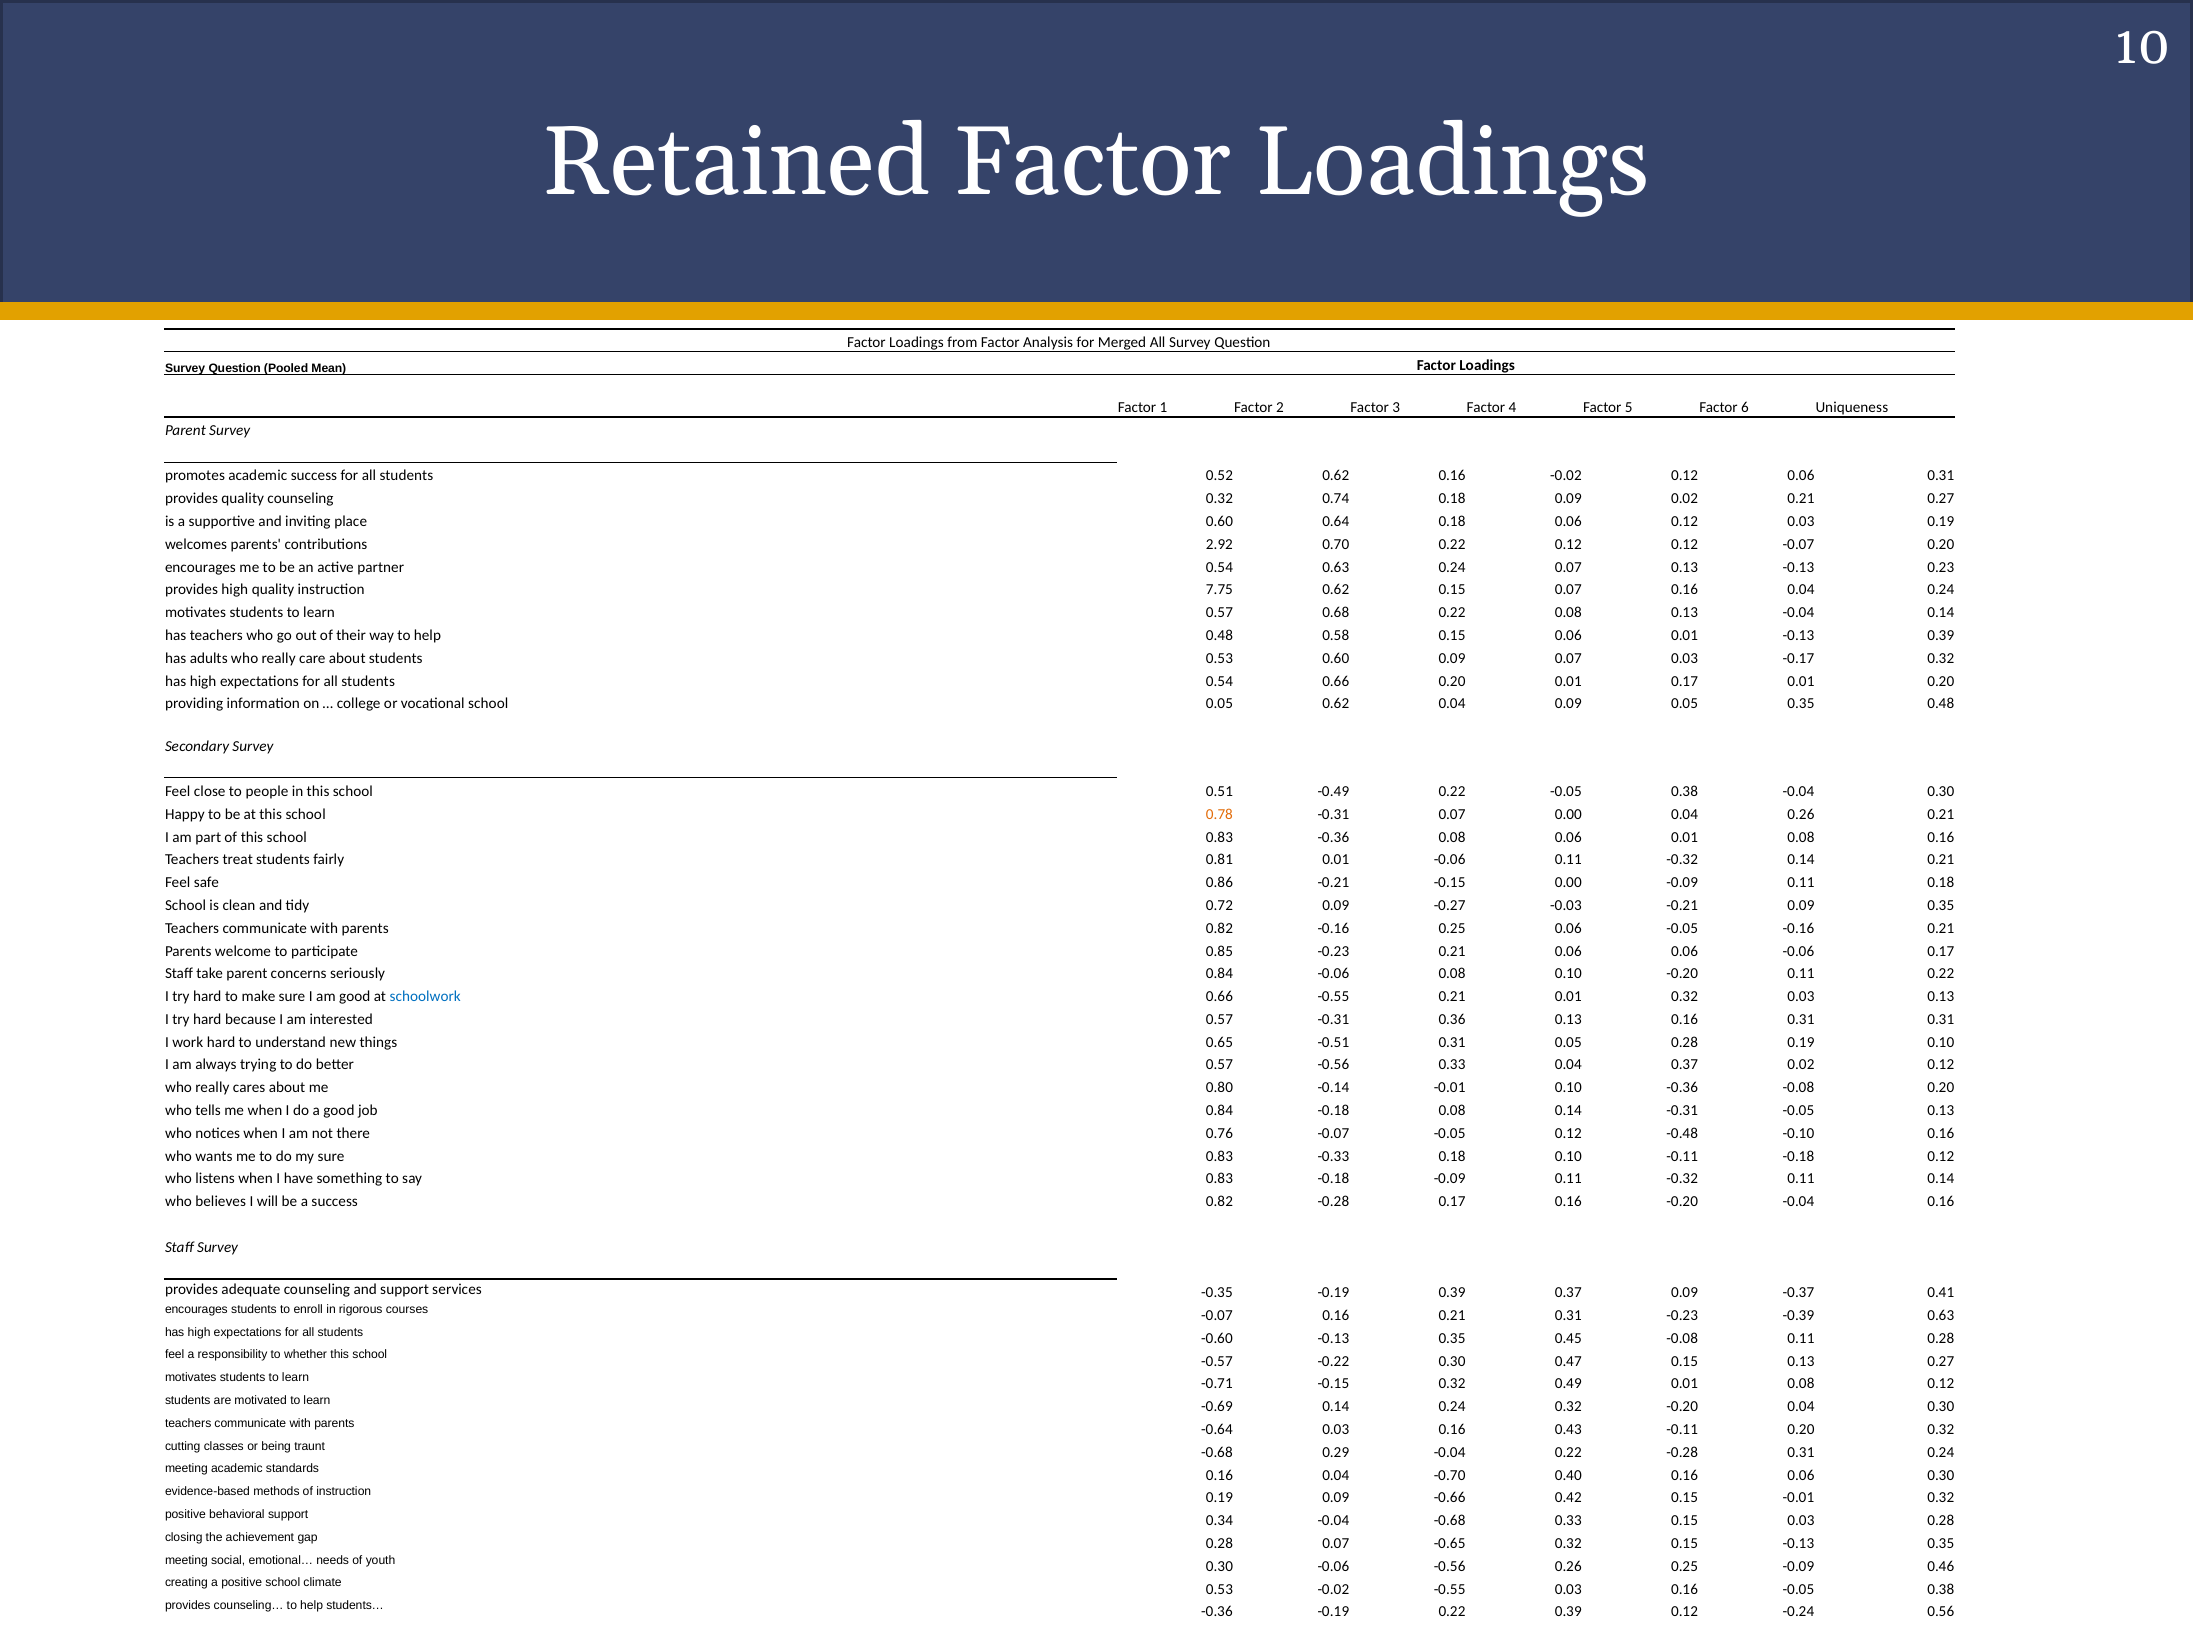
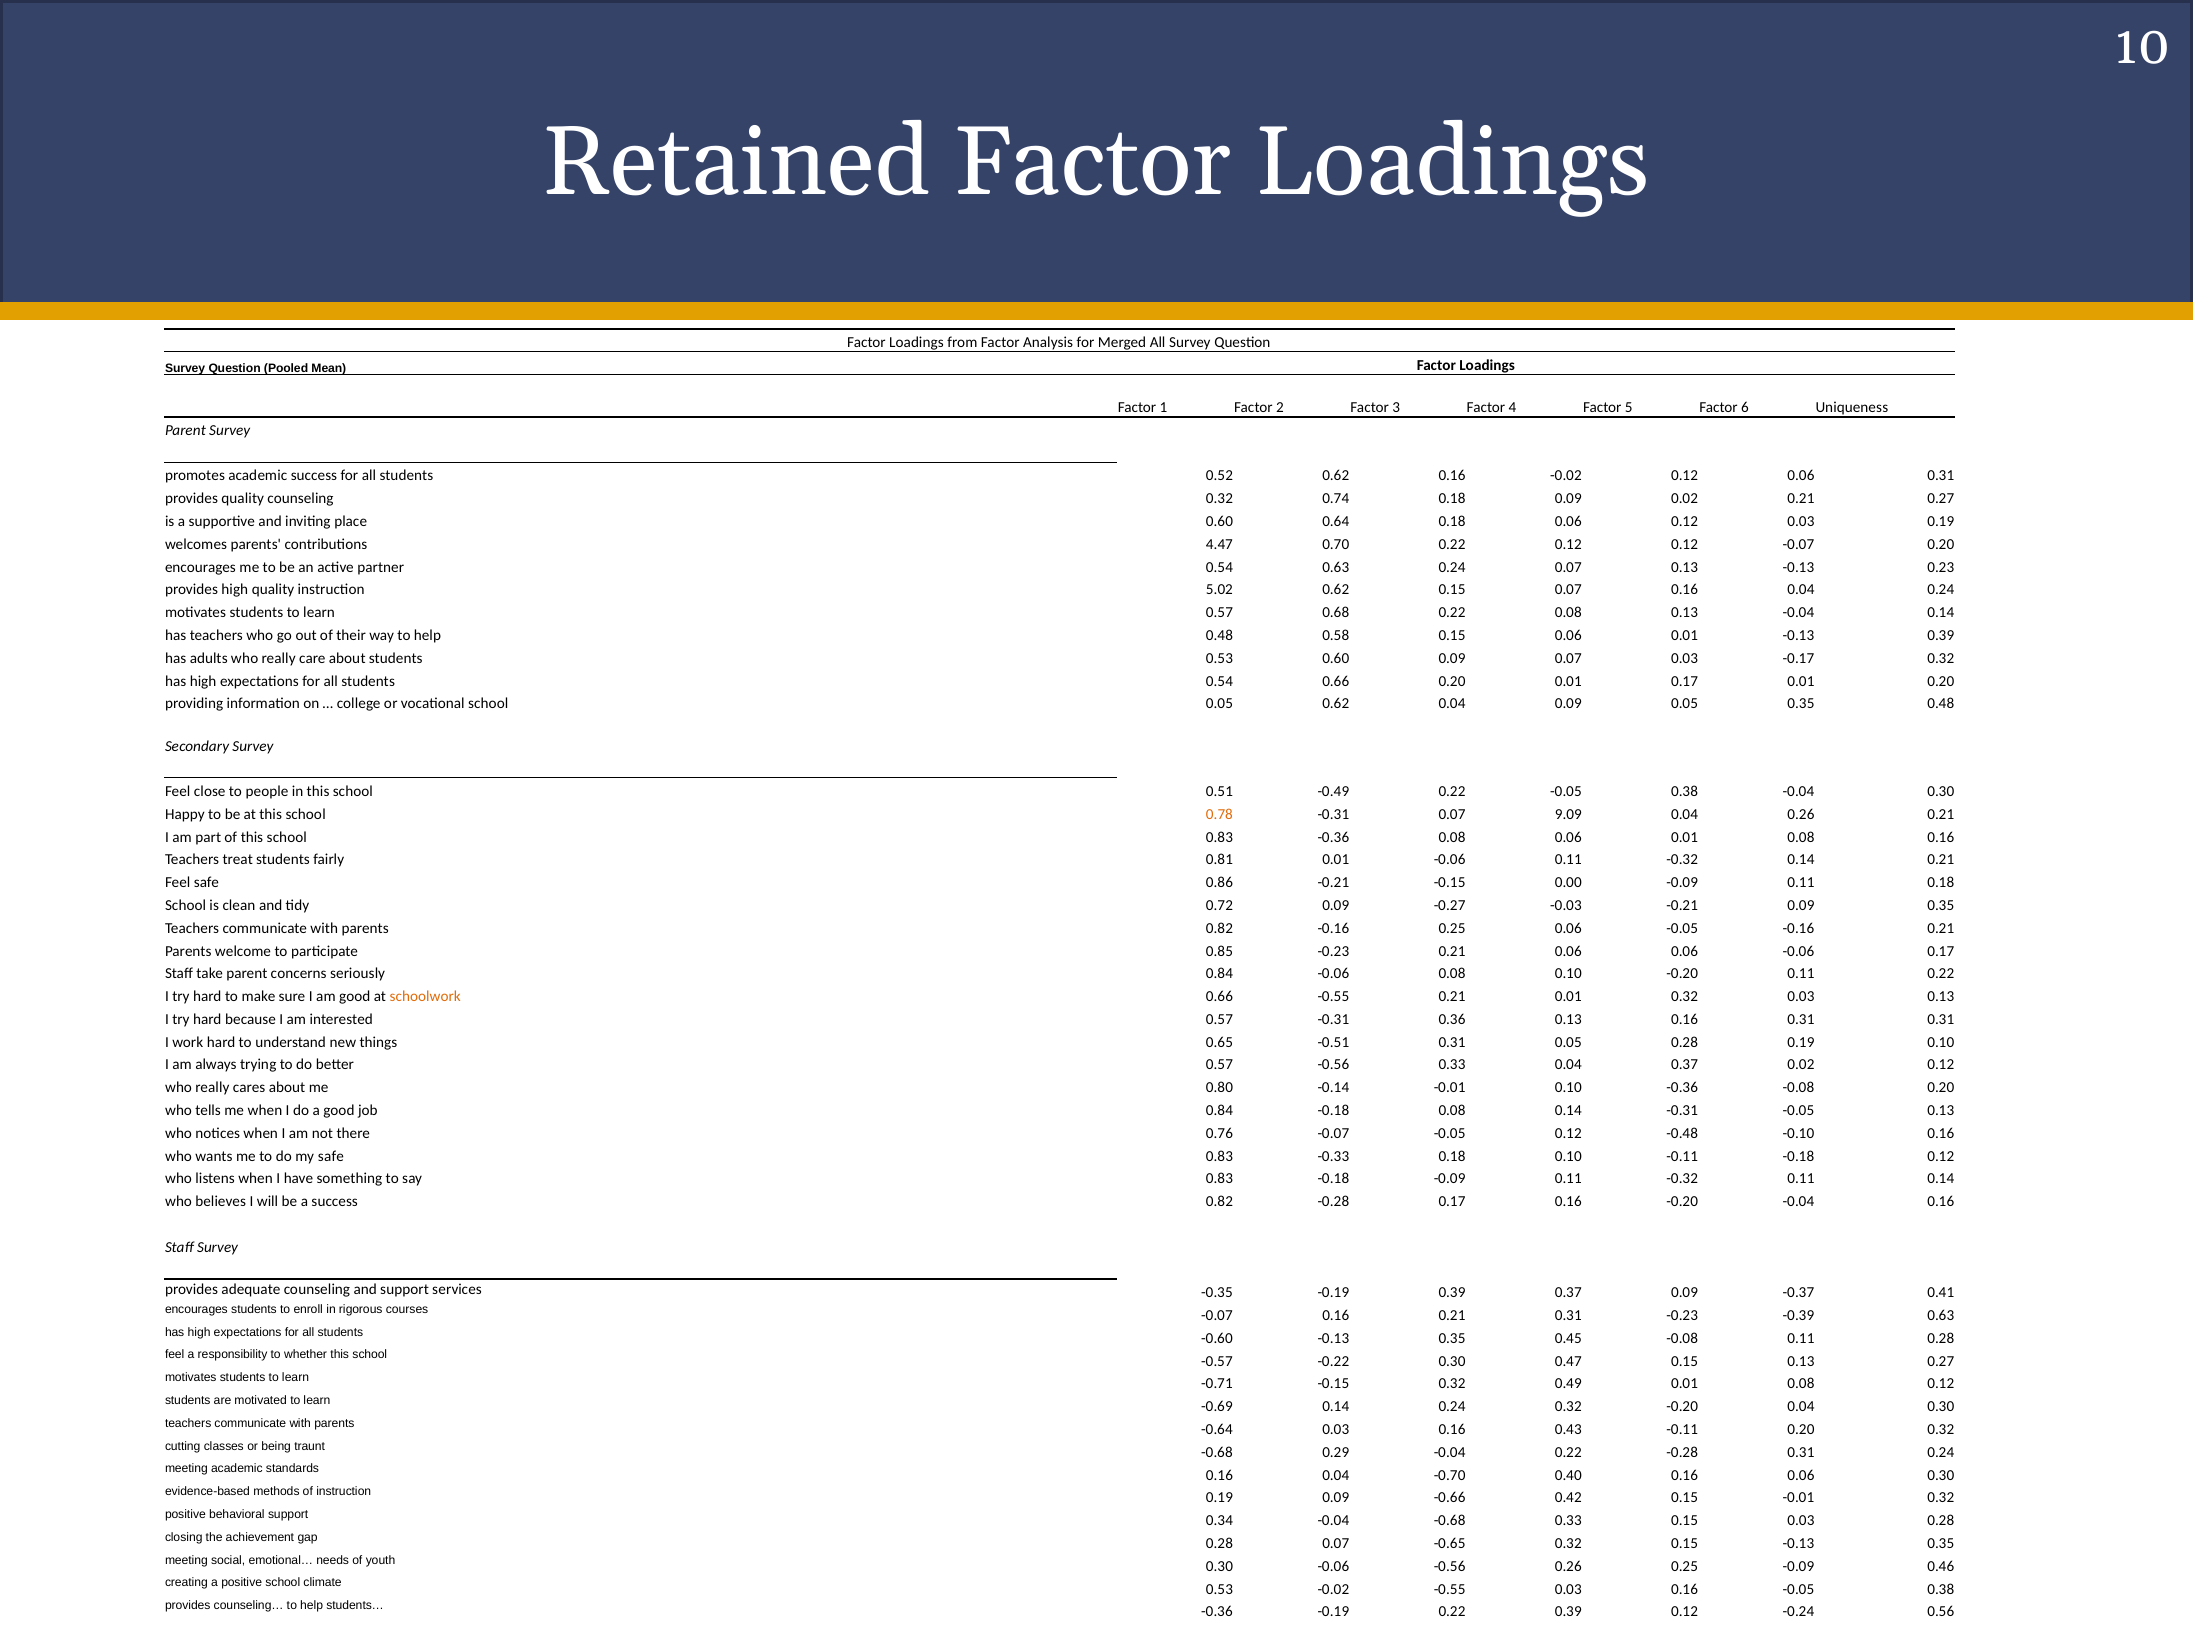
2.92: 2.92 -> 4.47 (1219, 544)
7.75: 7.75 -> 5.02 (1219, 590)
0.07 0.00: 0.00 -> 9.09 (1568, 814)
schoolwork colour: blue -> orange (425, 996)
my sure: sure -> safe (331, 1156)
